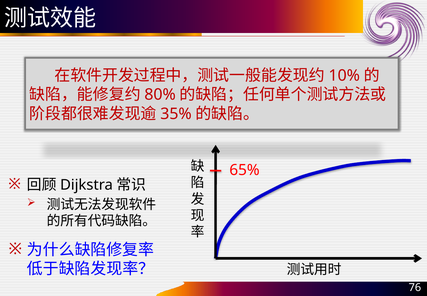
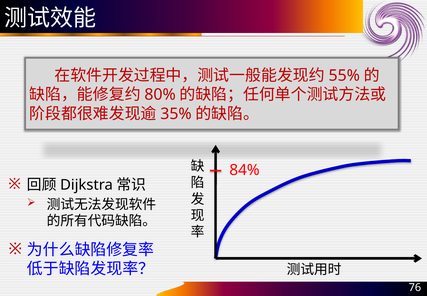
10%: 10% -> 55% (344, 76)
65%: 65% -> 84% (244, 170)
